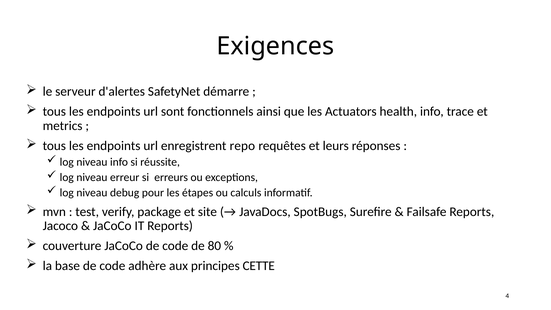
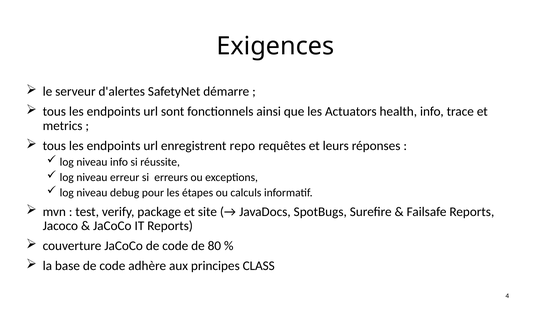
CETTE: CETTE -> CLASS (259, 266)
